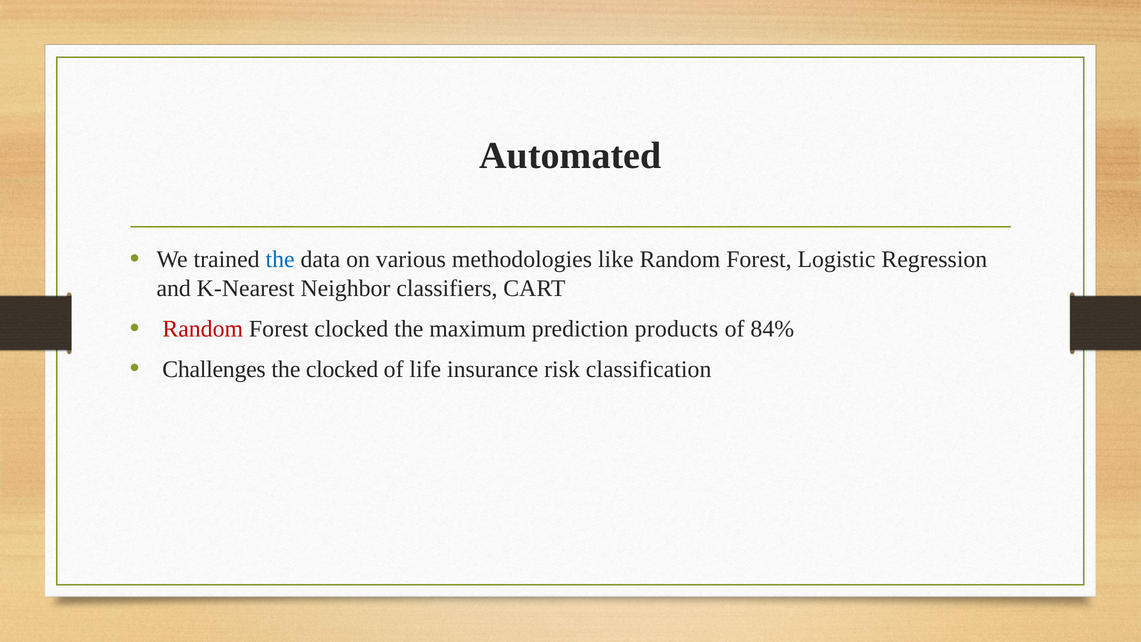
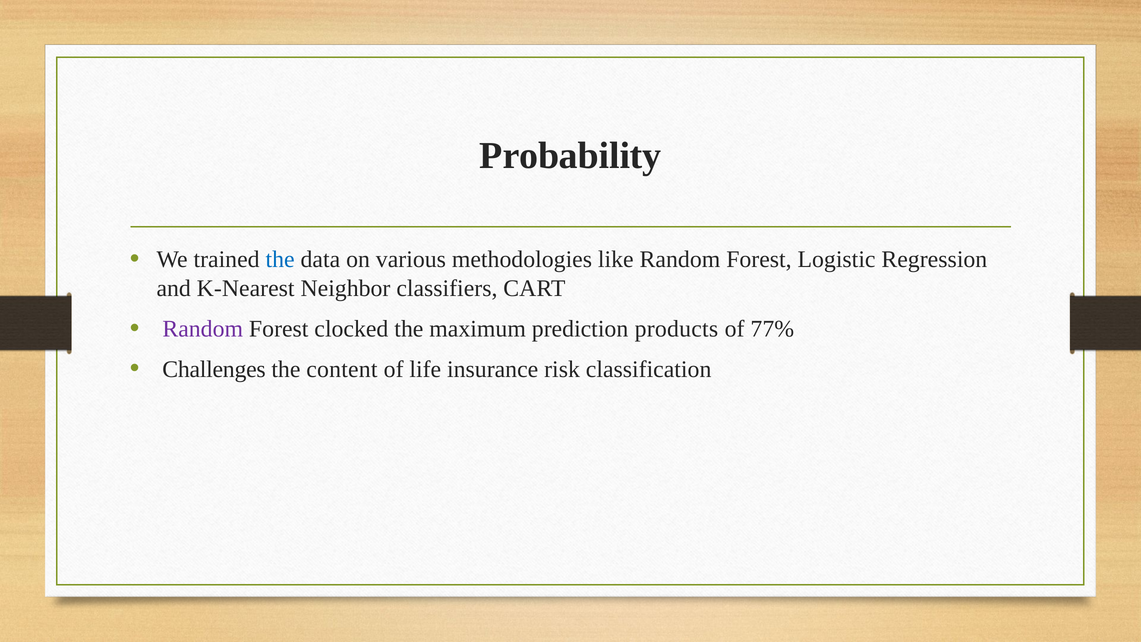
Automated: Automated -> Probability (570, 156)
Random colour: red -> purple (203, 329)
84%: 84% -> 77% (772, 329)
the clocked: clocked -> content (342, 369)
